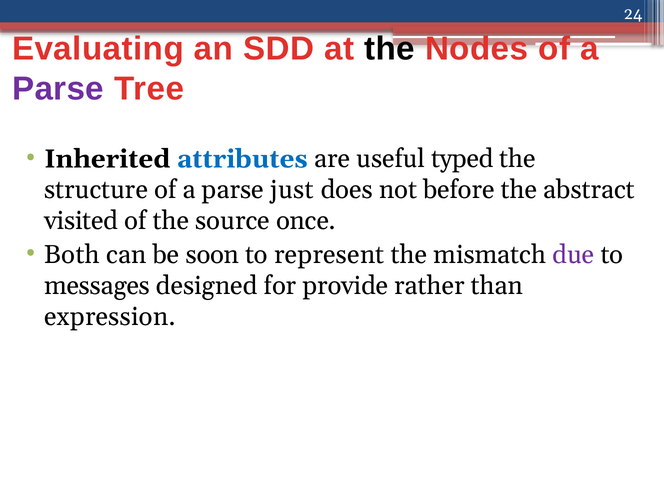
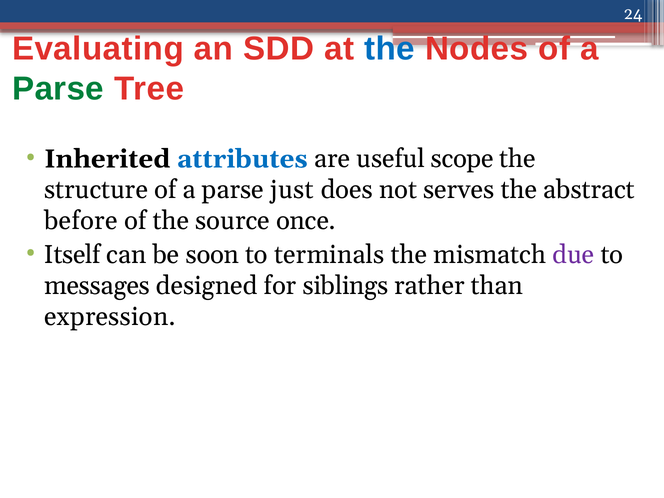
the colour: black -> blue (389, 49)
Parse colour: purple -> green (58, 89)
typed: typed -> scope (462, 159)
before: before -> serves (459, 190)
visited: visited -> before (81, 221)
Both: Both -> Itself (72, 255)
represent: represent -> terminals (329, 255)
provide: provide -> siblings (346, 286)
